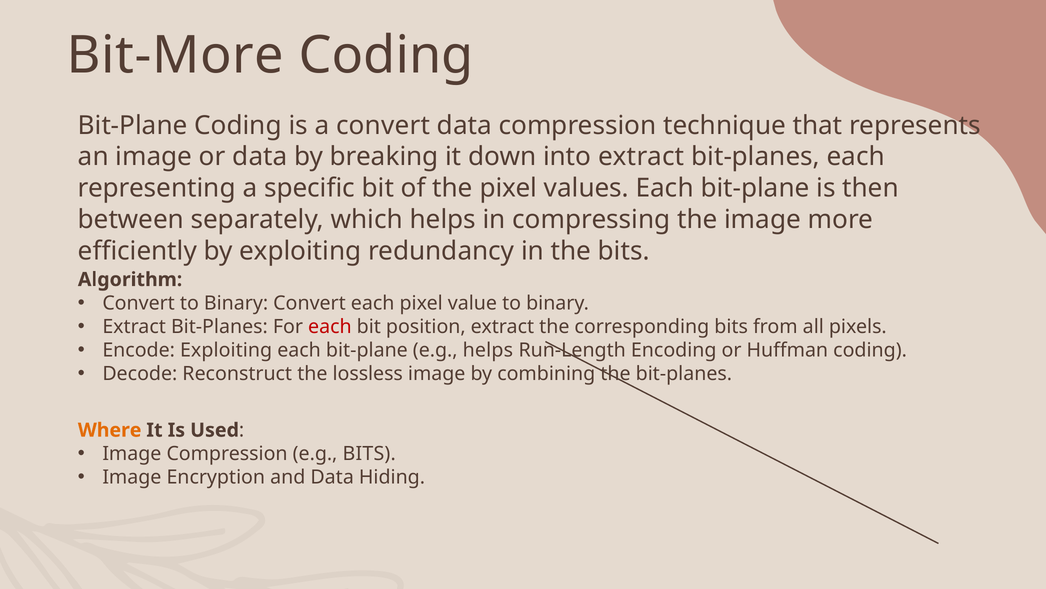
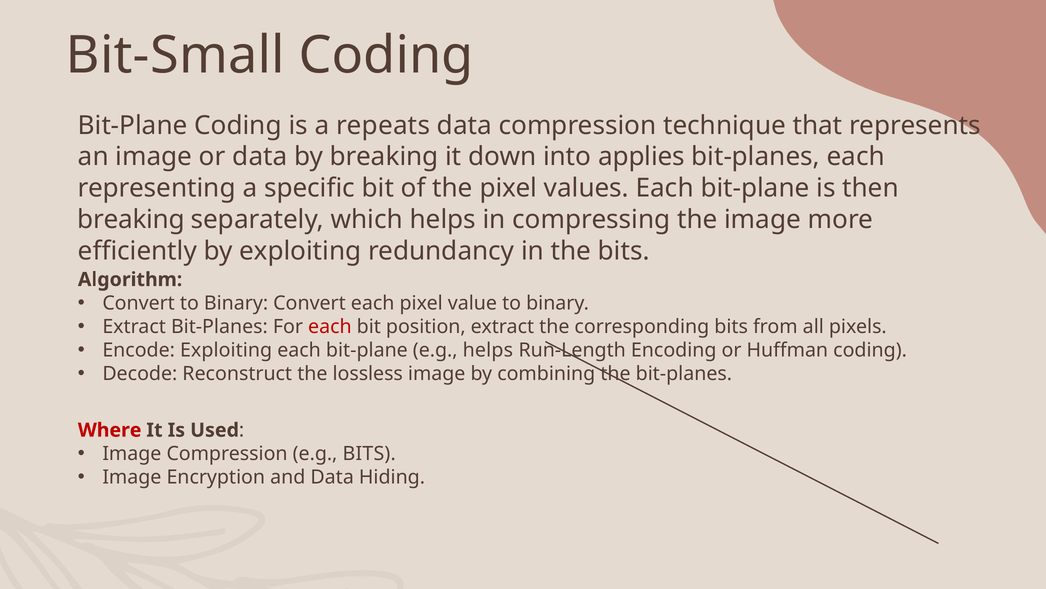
Bit-More: Bit-More -> Bit-Small (175, 56)
a convert: convert -> repeats (383, 125)
into extract: extract -> applies (641, 157)
between: between -> breaking (131, 219)
Where colour: orange -> red (110, 430)
